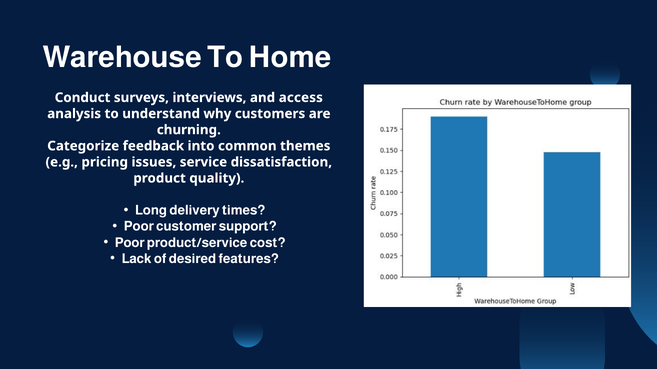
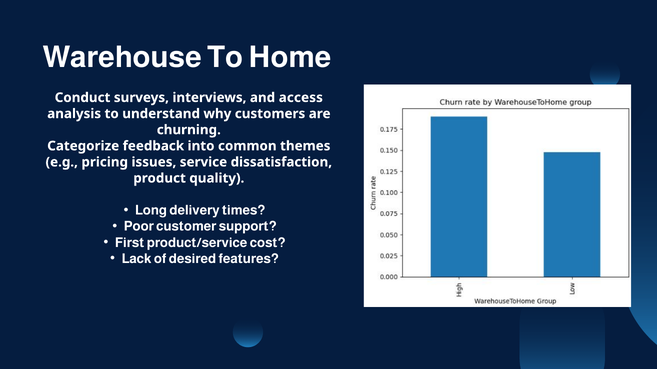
Poor: Poor -> First (130, 243)
